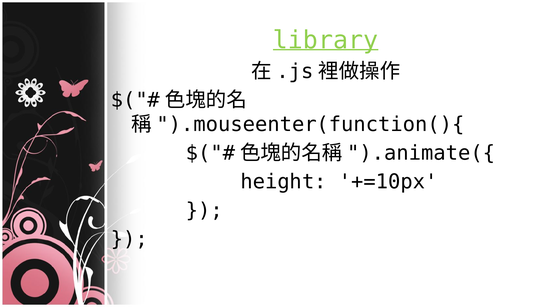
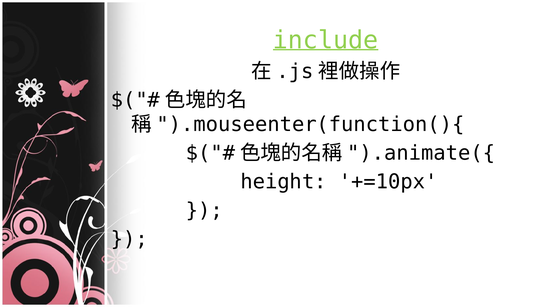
library: library -> include (326, 40)
